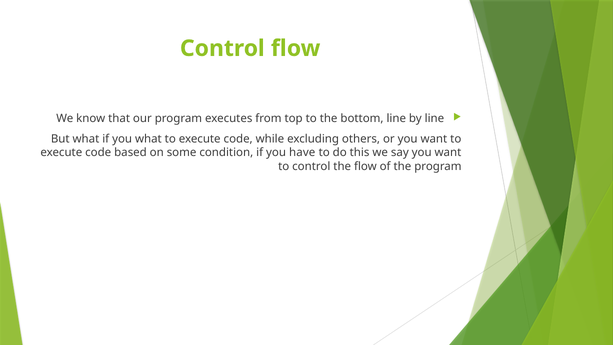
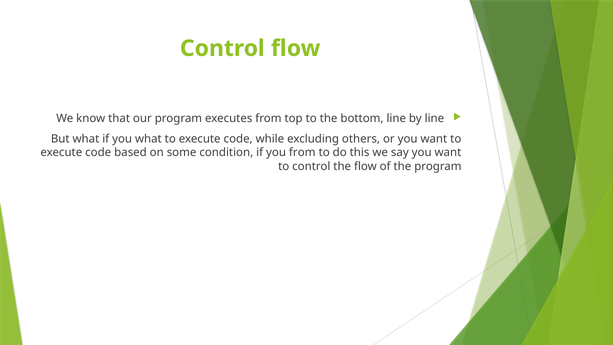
you have: have -> from (302, 153)
